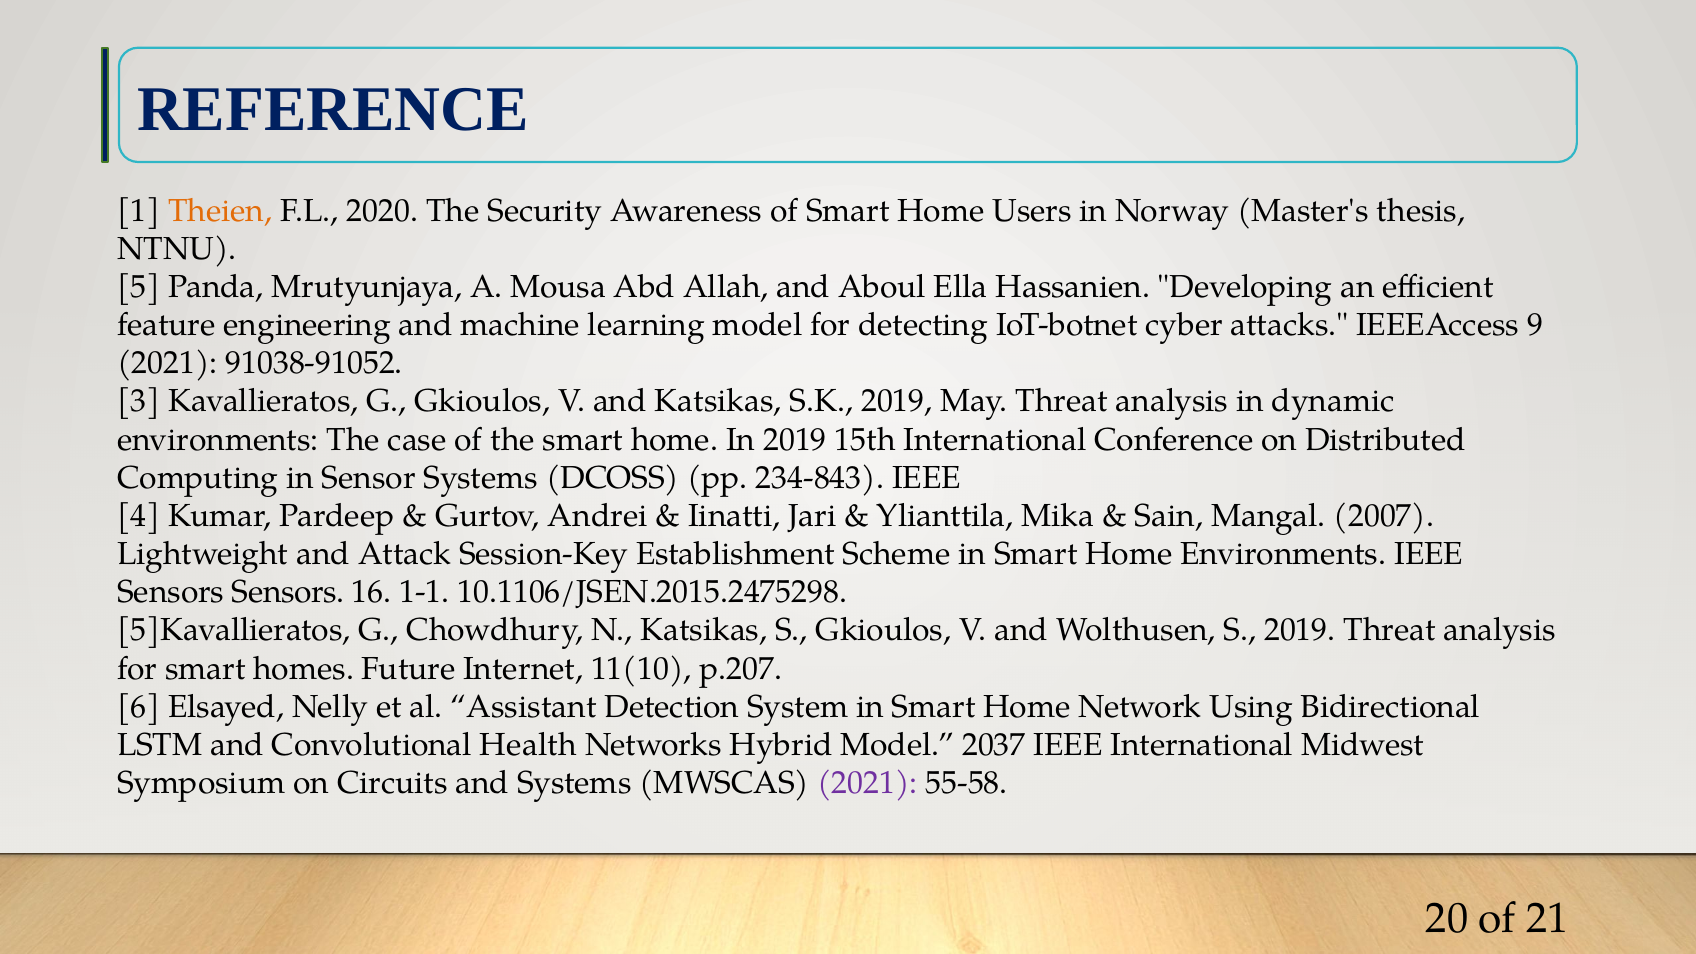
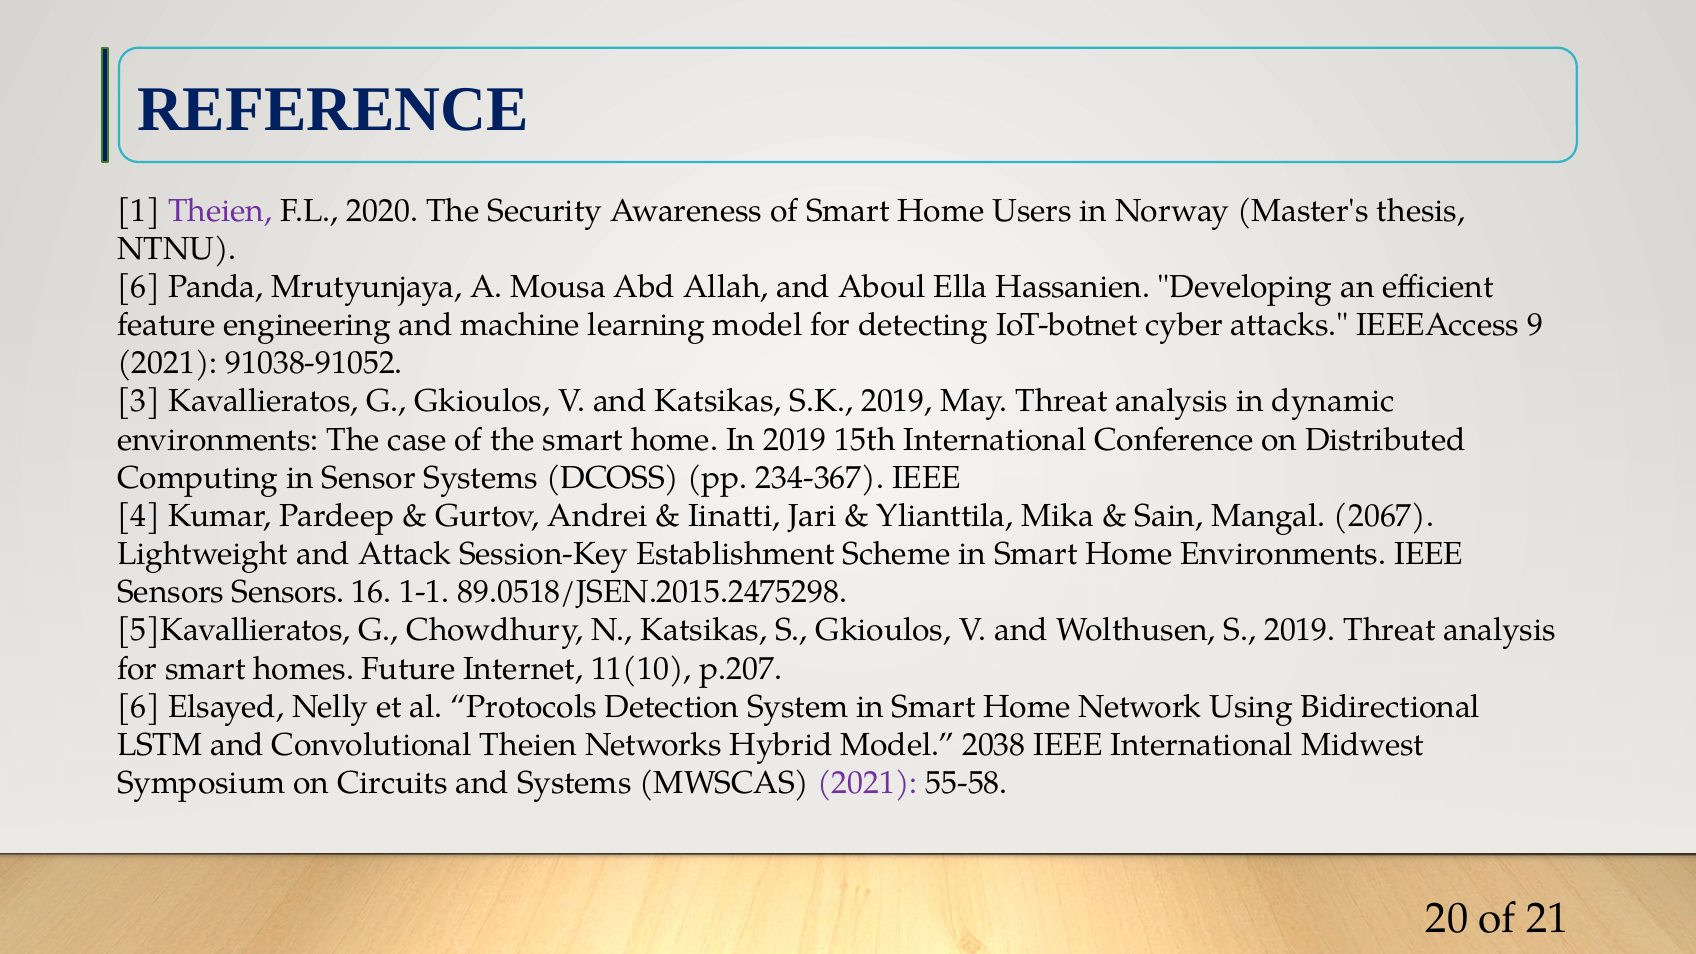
Theien colour: orange -> purple (220, 211)
5: 5 -> 6 (139, 287)
234-843: 234-843 -> 234-367 (820, 478)
2007: 2007 -> 2067 (1384, 516)
10.1106/JSEN.2015.2475298: 10.1106/JSEN.2015.2475298 -> 89.0518/JSEN.2015.2475298 (652, 592)
Assistant: Assistant -> Protocols (524, 707)
Convolutional Health: Health -> Theien (529, 745)
2037: 2037 -> 2038 (994, 745)
